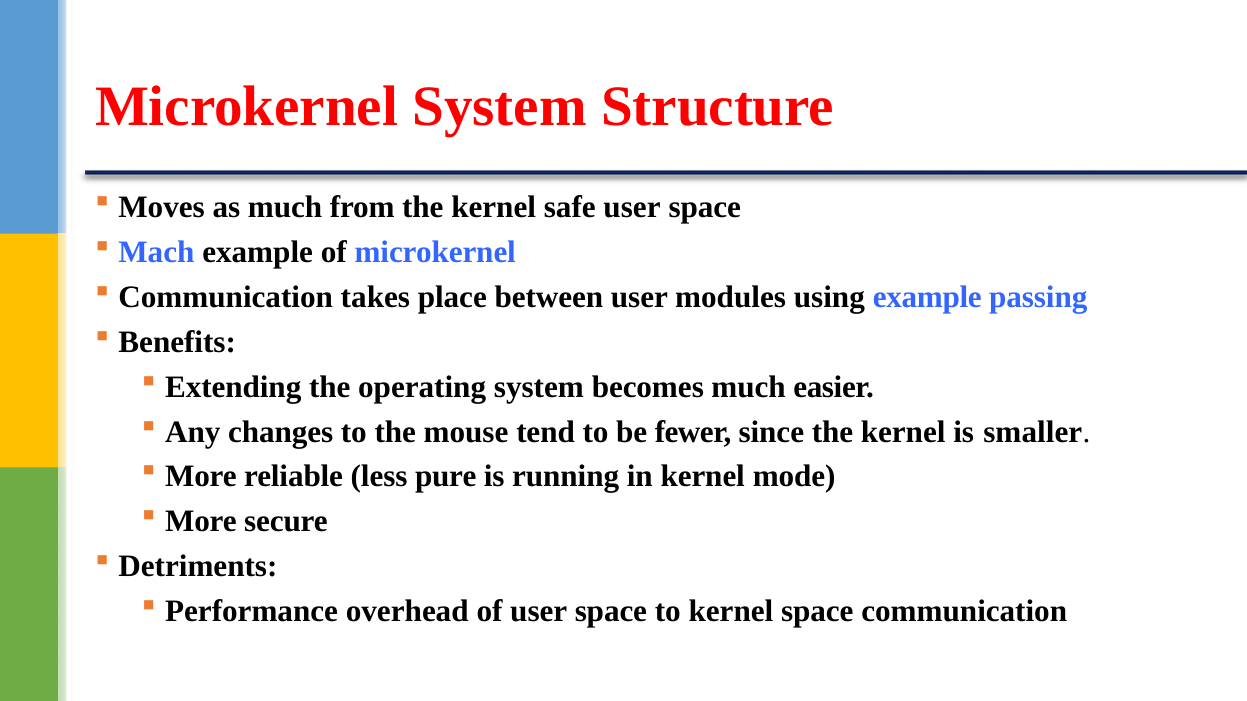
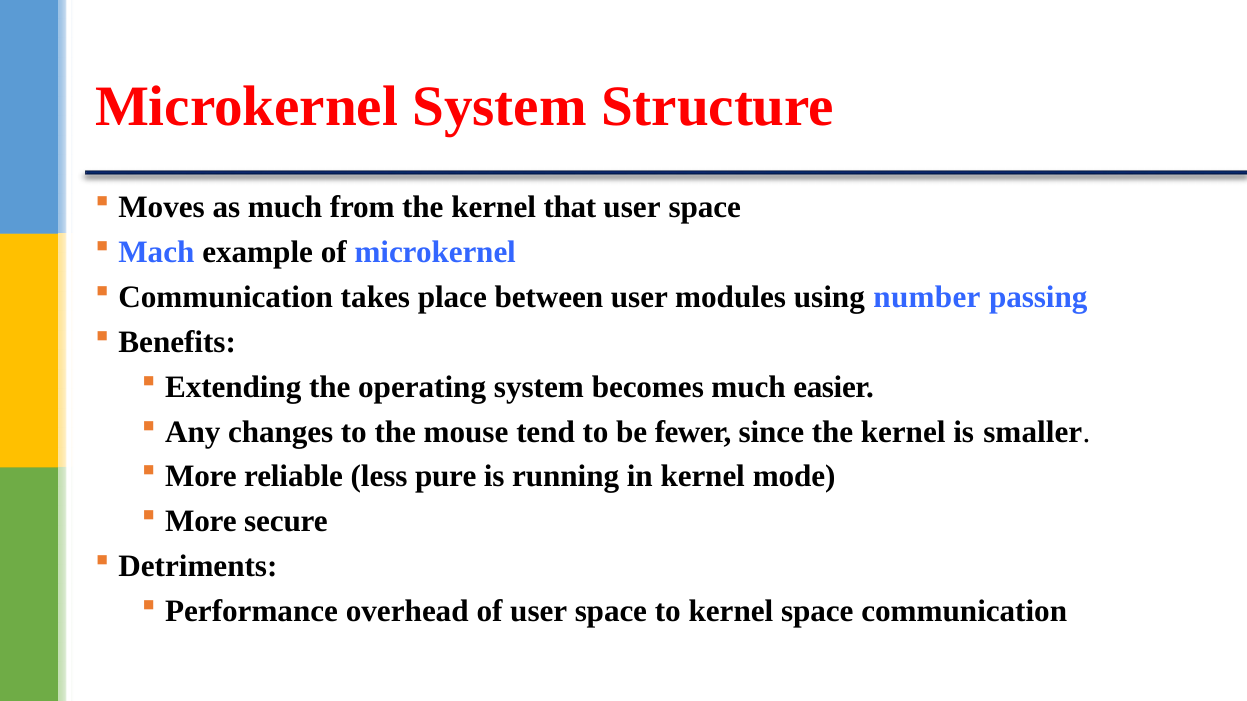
safe: safe -> that (570, 207)
using example: example -> number (927, 297)
